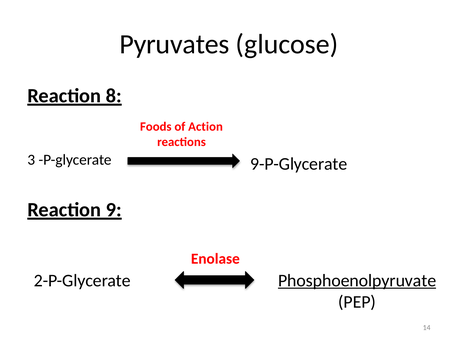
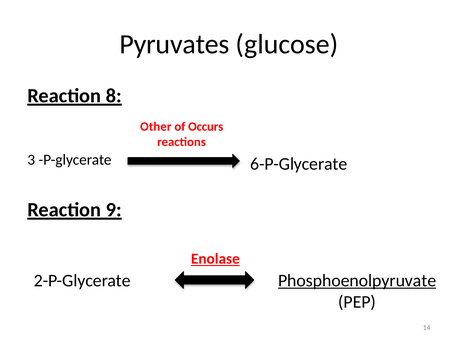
Foods: Foods -> Other (156, 127)
Action: Action -> Occurs (206, 127)
9-P-Glycerate: 9-P-Glycerate -> 6-P-Glycerate (299, 164)
Enolase underline: none -> present (215, 259)
